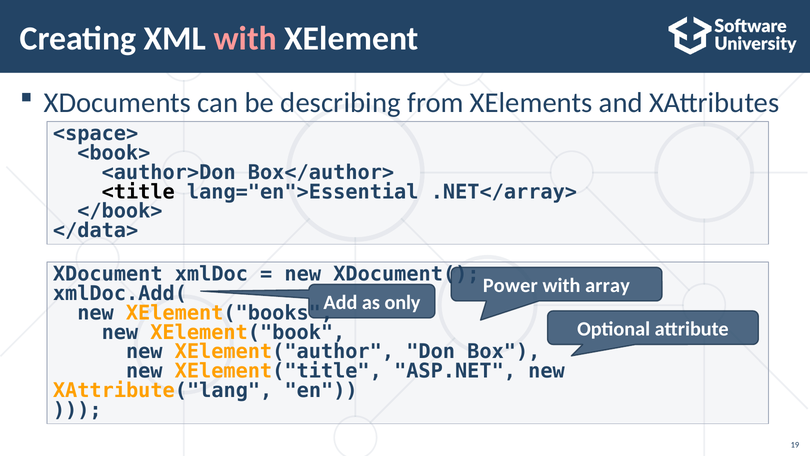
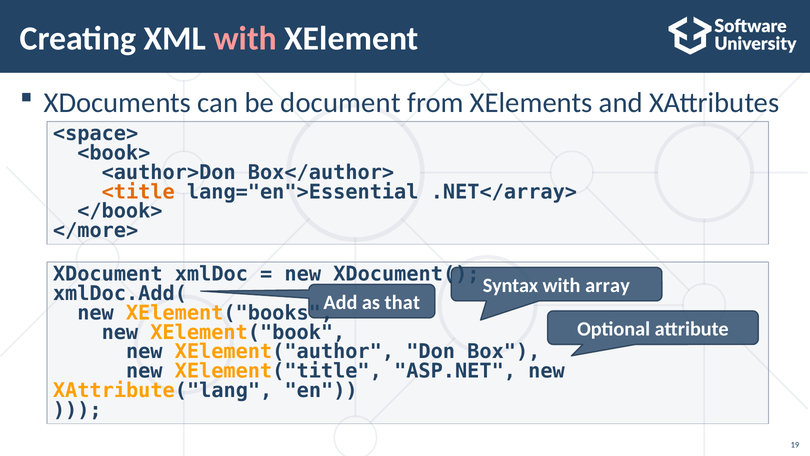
describing: describing -> document (341, 103)
<title colour: black -> orange (138, 192)
</data>: </data> -> </more> (96, 231)
Power: Power -> Syntax (510, 285)
only: only -> that (402, 302)
